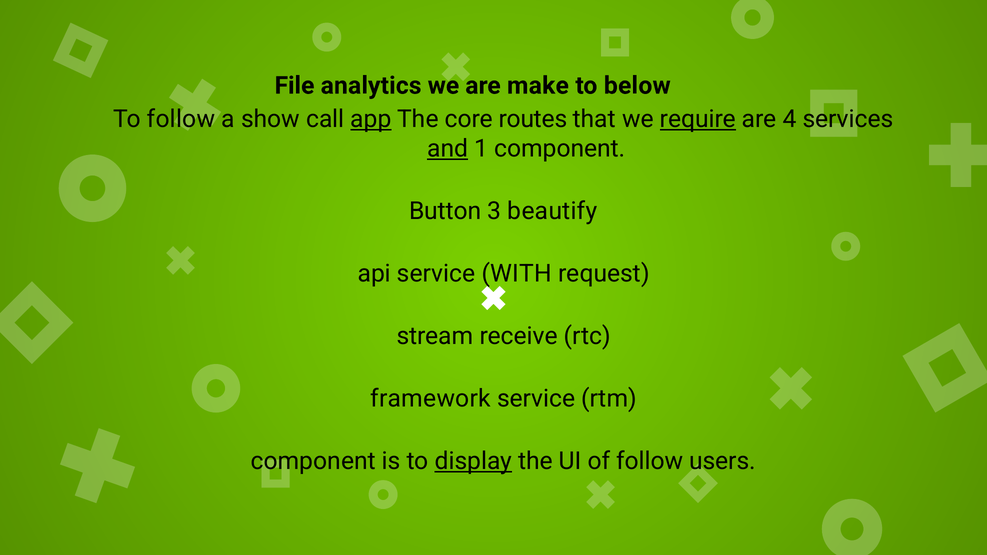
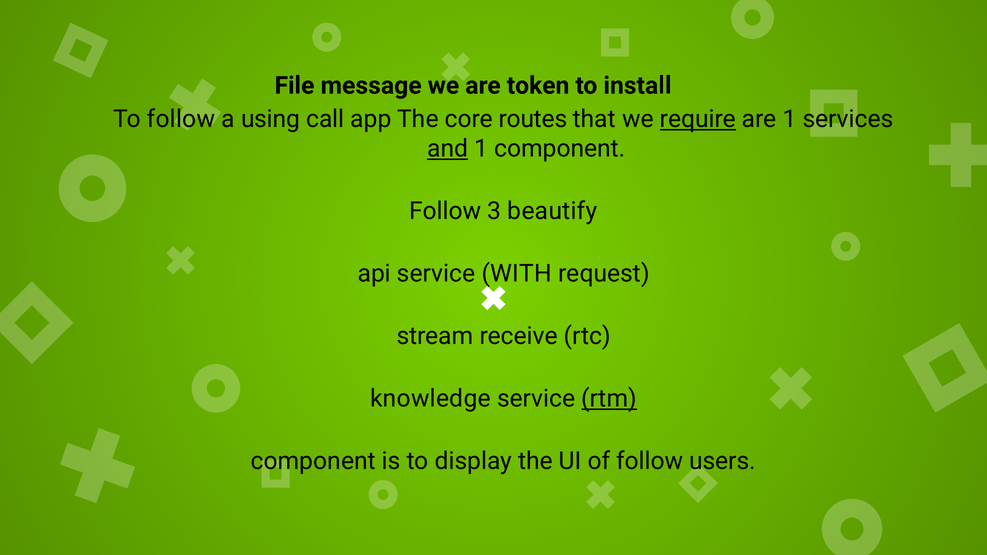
analytics: analytics -> message (371, 86)
make: make -> token (538, 86)
below: below -> install (637, 86)
show: show -> using (271, 119)
app underline: present -> none (371, 119)
are 4: 4 -> 1 (790, 119)
Button: Button -> Follow (445, 211)
framework: framework -> knowledge (430, 399)
rtm underline: none -> present (609, 399)
display underline: present -> none (473, 461)
